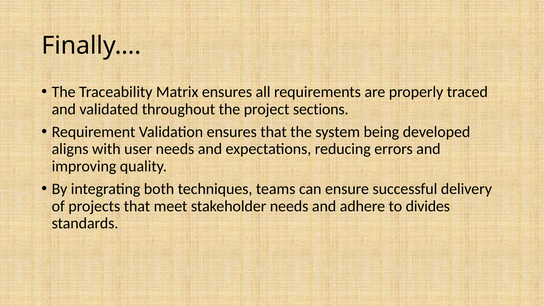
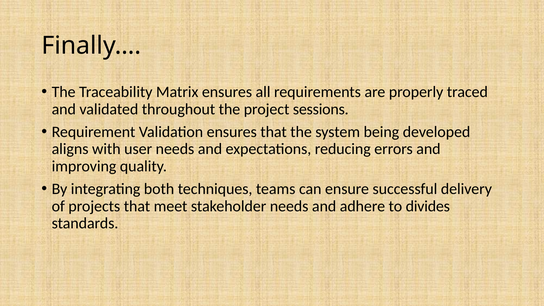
sections: sections -> sessions (321, 109)
